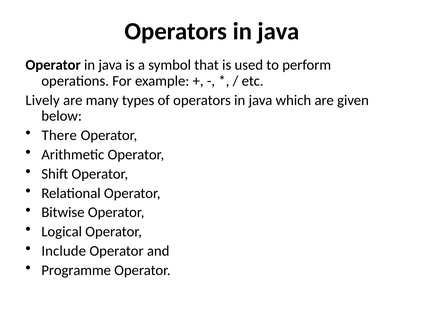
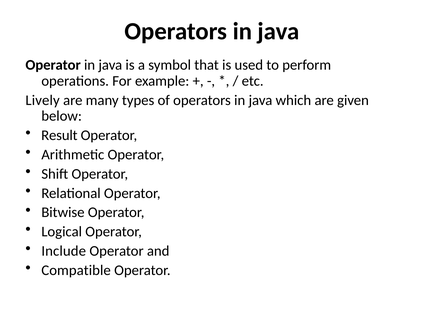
There: There -> Result (59, 135)
Programme: Programme -> Compatible (76, 270)
